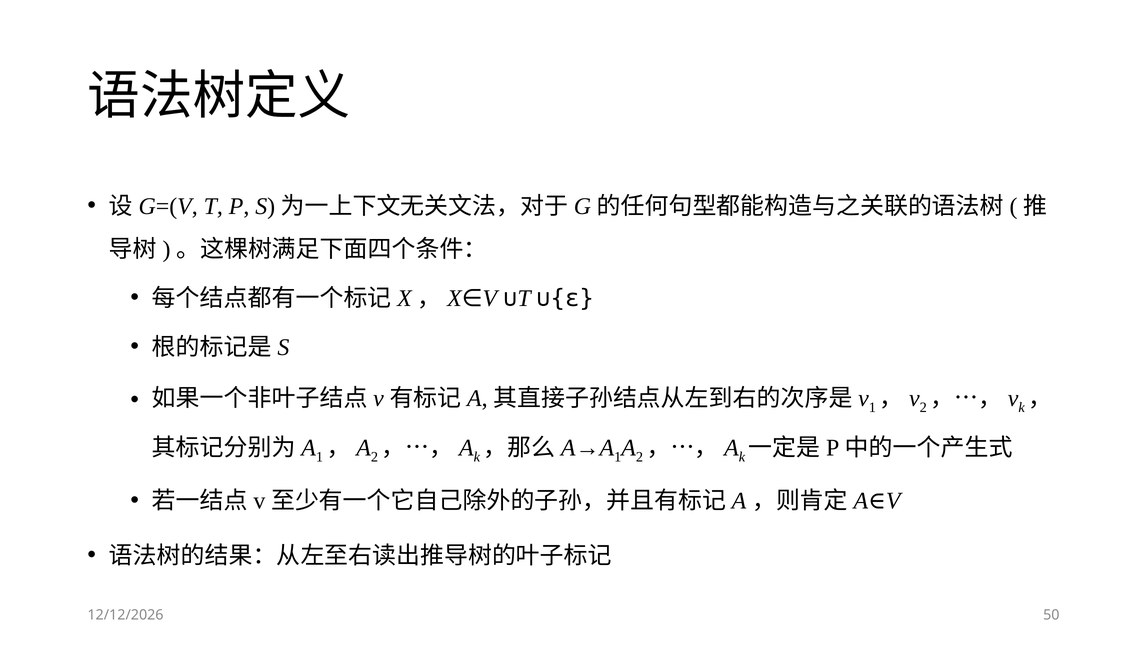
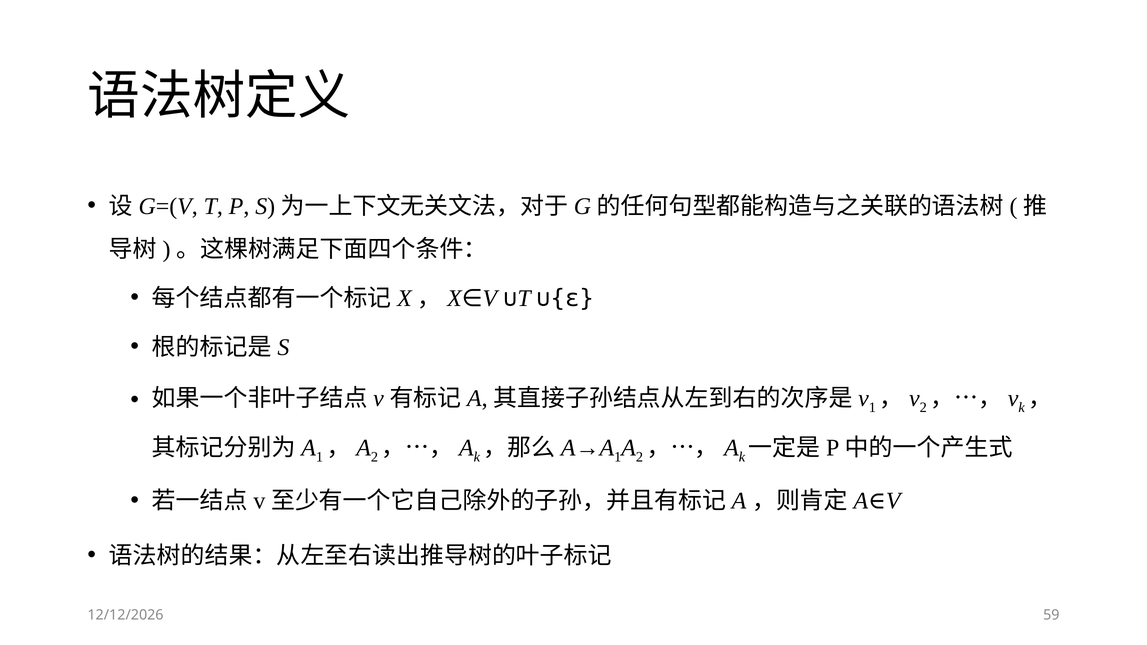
50: 50 -> 59 (1051, 615)
